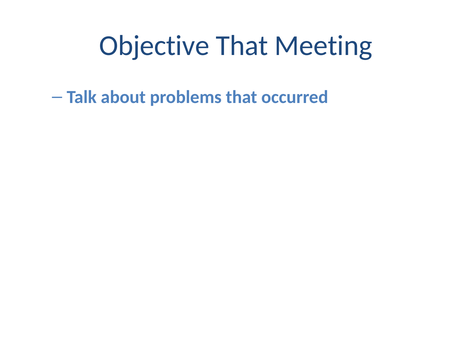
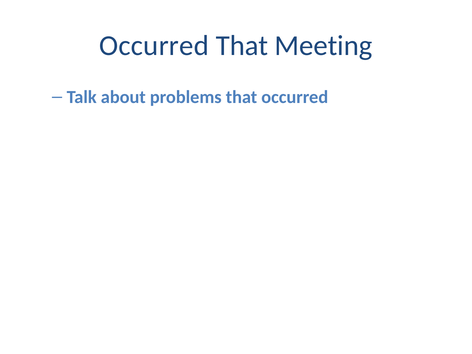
Objective: Objective -> Occurred (154, 46)
